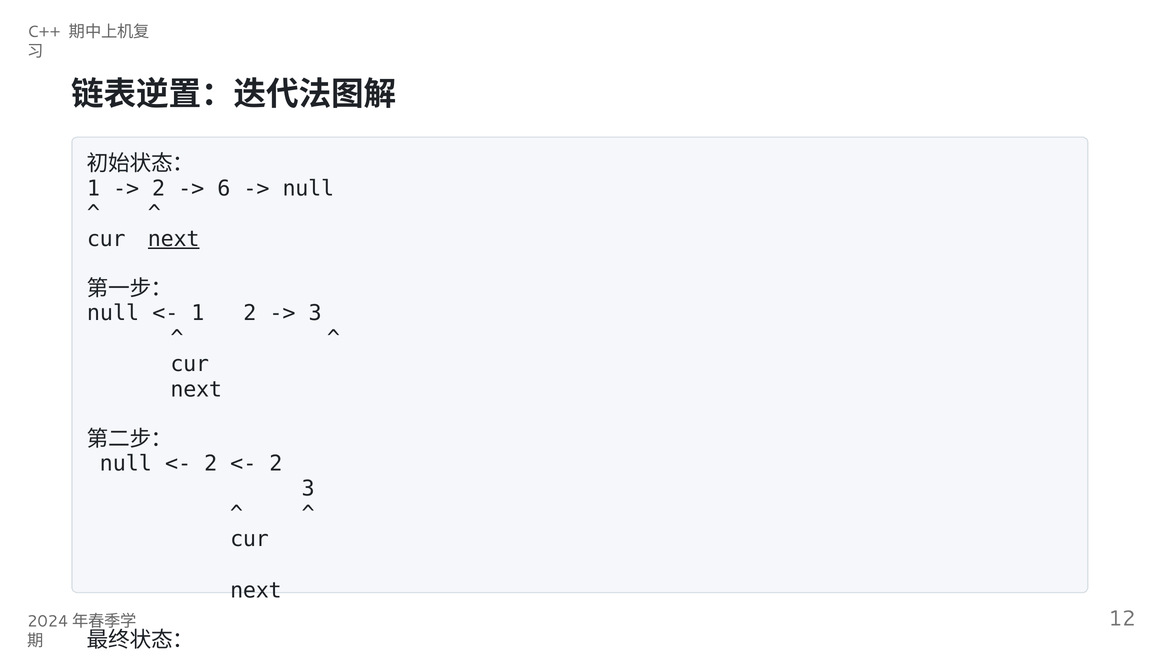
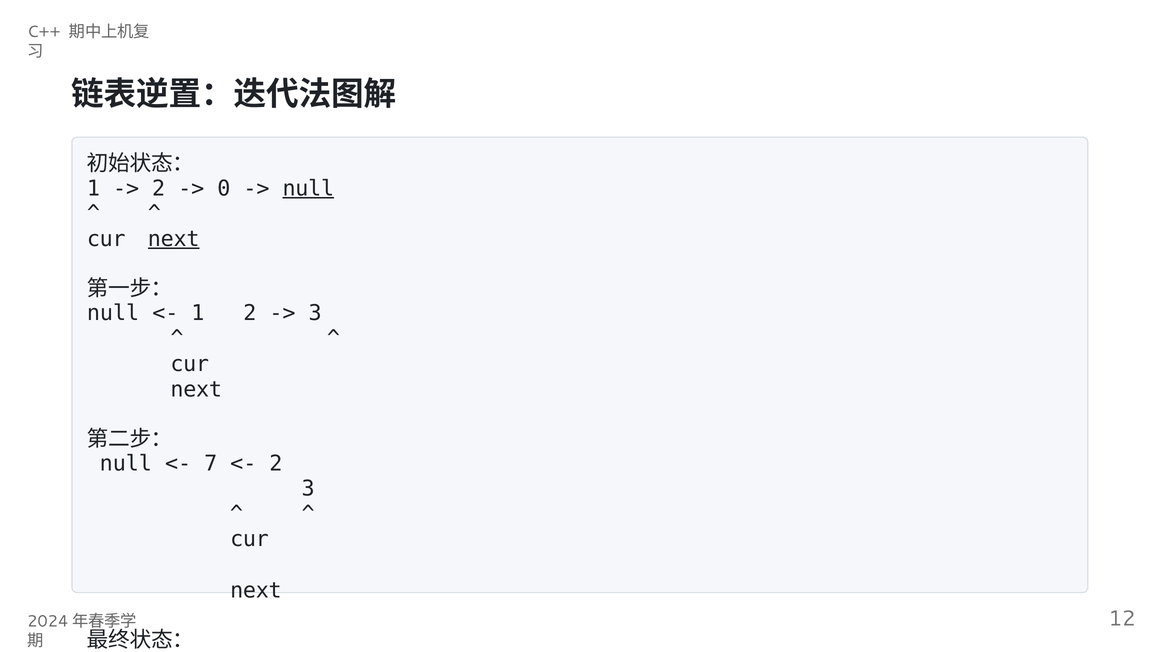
6: 6 -> 0 (224, 188)
null underline: none -> present (308, 188)
2: 2 -> 7 (211, 464)
